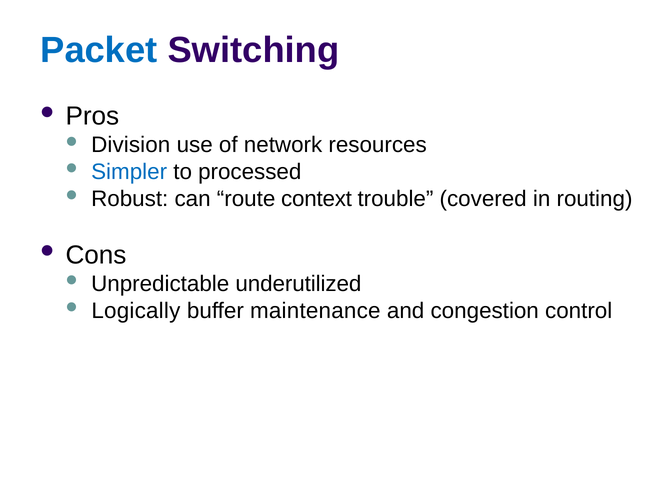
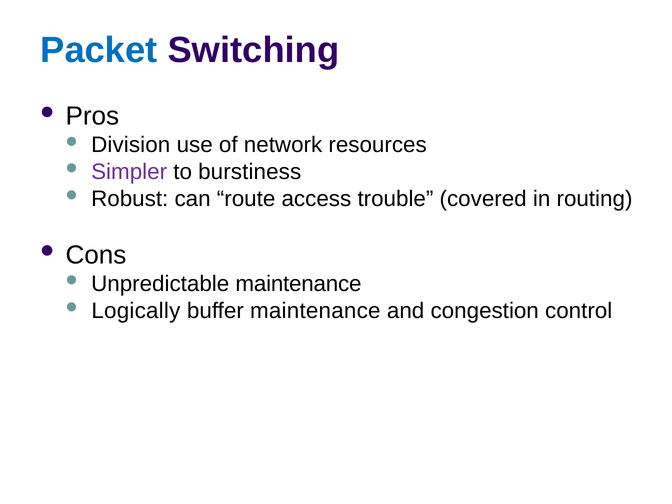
Simpler colour: blue -> purple (129, 172)
processed: processed -> burstiness (250, 172)
context: context -> access (316, 199)
Unpredictable underutilized: underutilized -> maintenance (298, 284)
